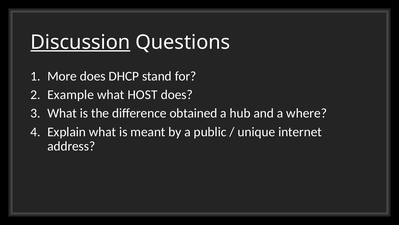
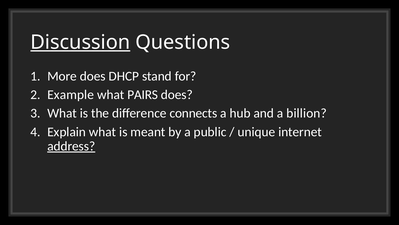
HOST: HOST -> PAIRS (143, 94)
obtained: obtained -> connects (193, 113)
where: where -> billion (307, 113)
address underline: none -> present (71, 146)
